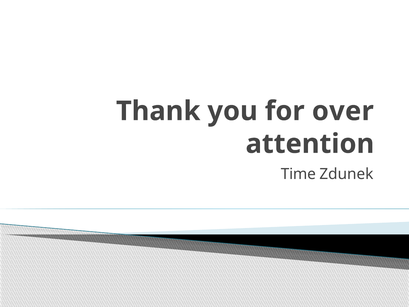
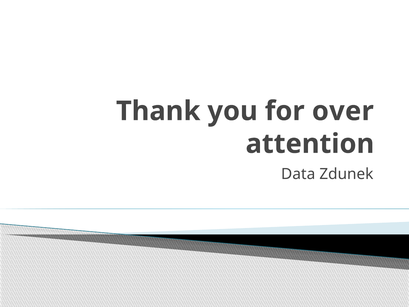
Time: Time -> Data (298, 174)
